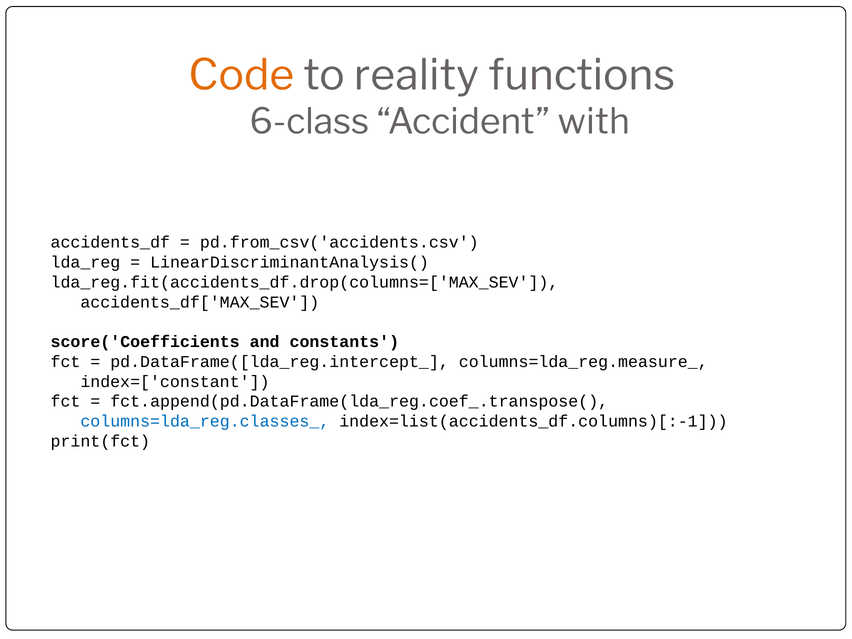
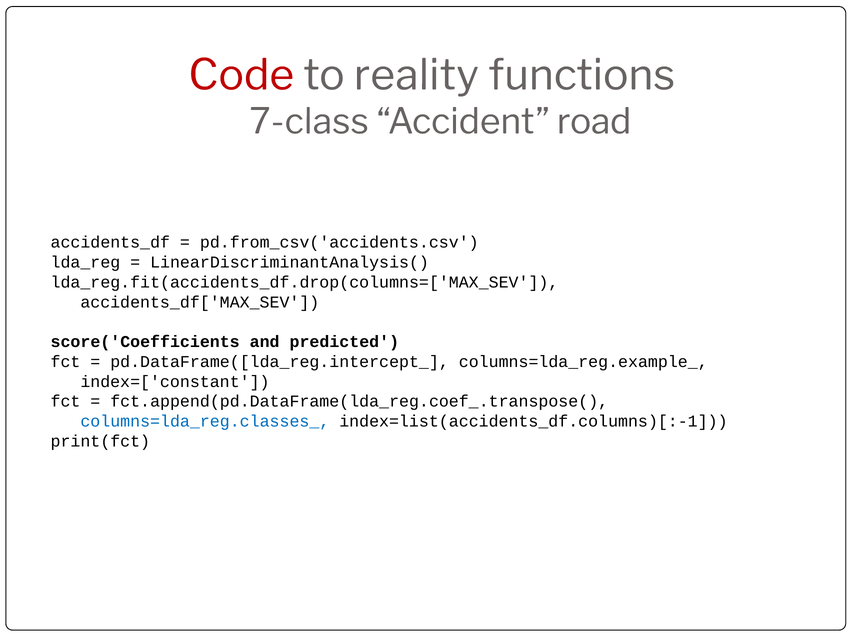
Code colour: orange -> red (241, 75)
6-class: 6-class -> 7-class (309, 122)
with: with -> road (594, 122)
constants: constants -> predicted (344, 342)
columns=lda_reg.measure_: columns=lda_reg.measure_ -> columns=lda_reg.example_ (583, 362)
